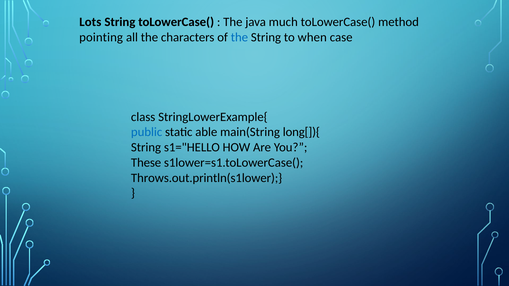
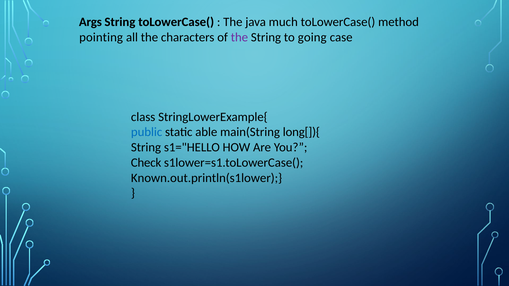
Lots: Lots -> Args (90, 22)
the colour: blue -> purple (239, 37)
when: when -> going (312, 37)
These: These -> Check (146, 163)
Throws.out.println(s1lower: Throws.out.println(s1lower -> Known.out.println(s1lower (207, 178)
